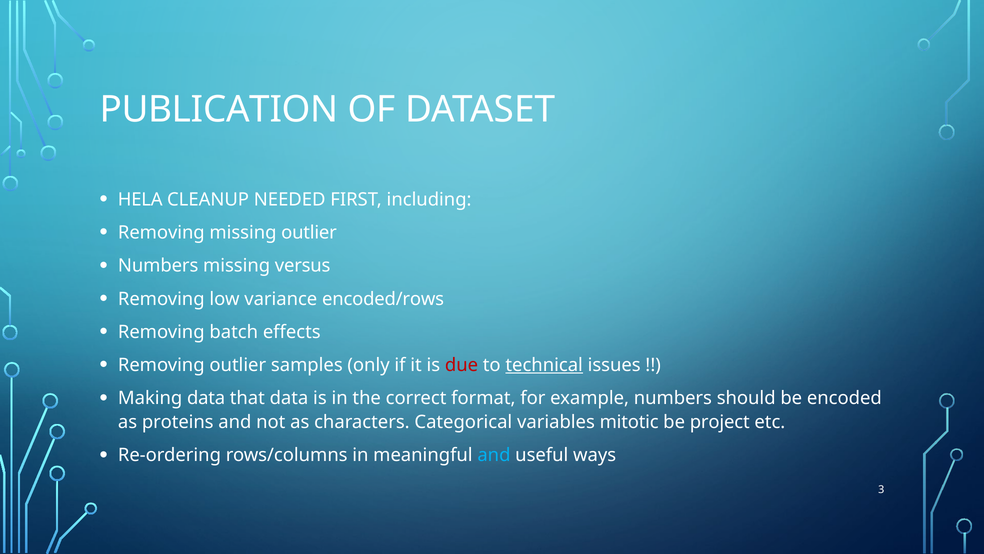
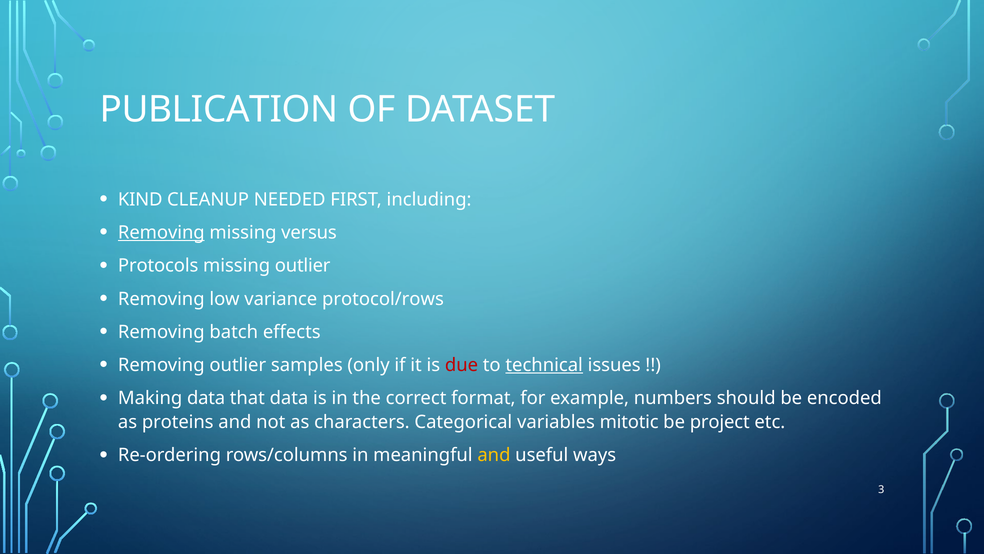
HELA: HELA -> KIND (140, 199)
Removing underline: none -> present (161, 232)
missing outlier: outlier -> versus (309, 232)
Numbers: Numbers -> Protocols (158, 266)
missing versus: versus -> outlier (303, 266)
encoded/rows: encoded/rows -> protocol/rows (383, 299)
and colour: light blue -> yellow (494, 455)
